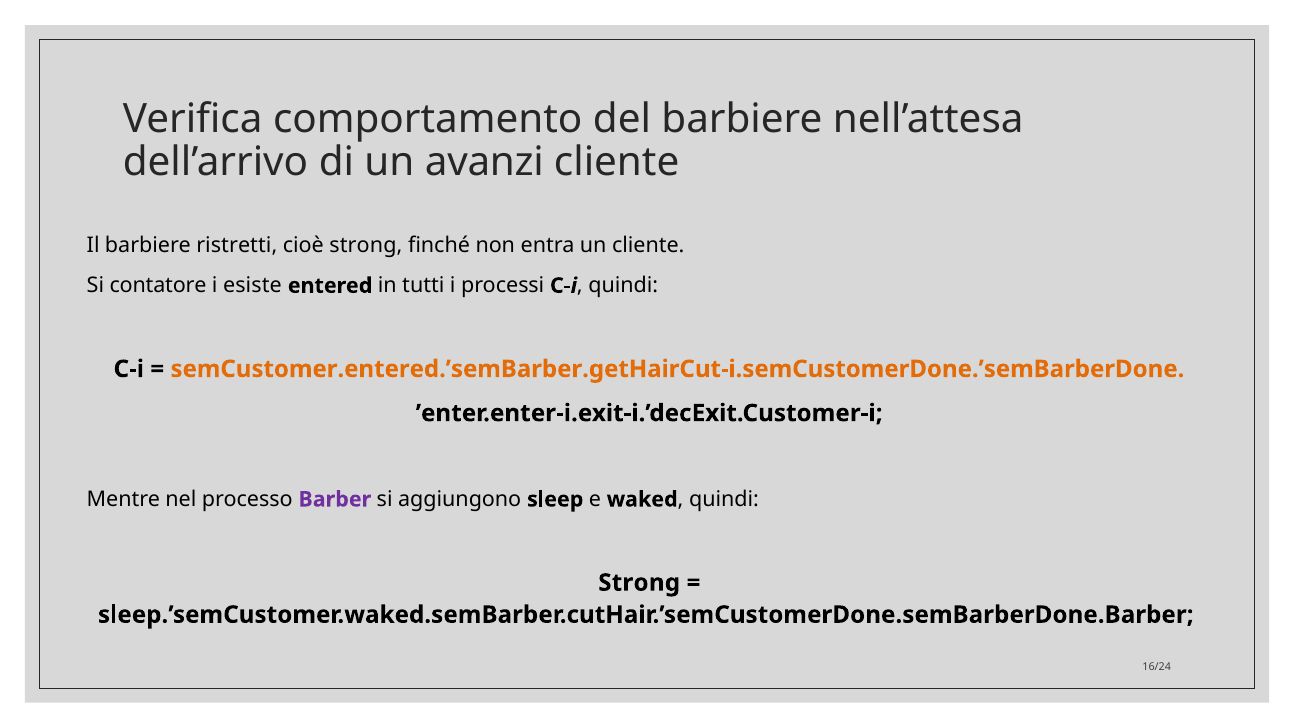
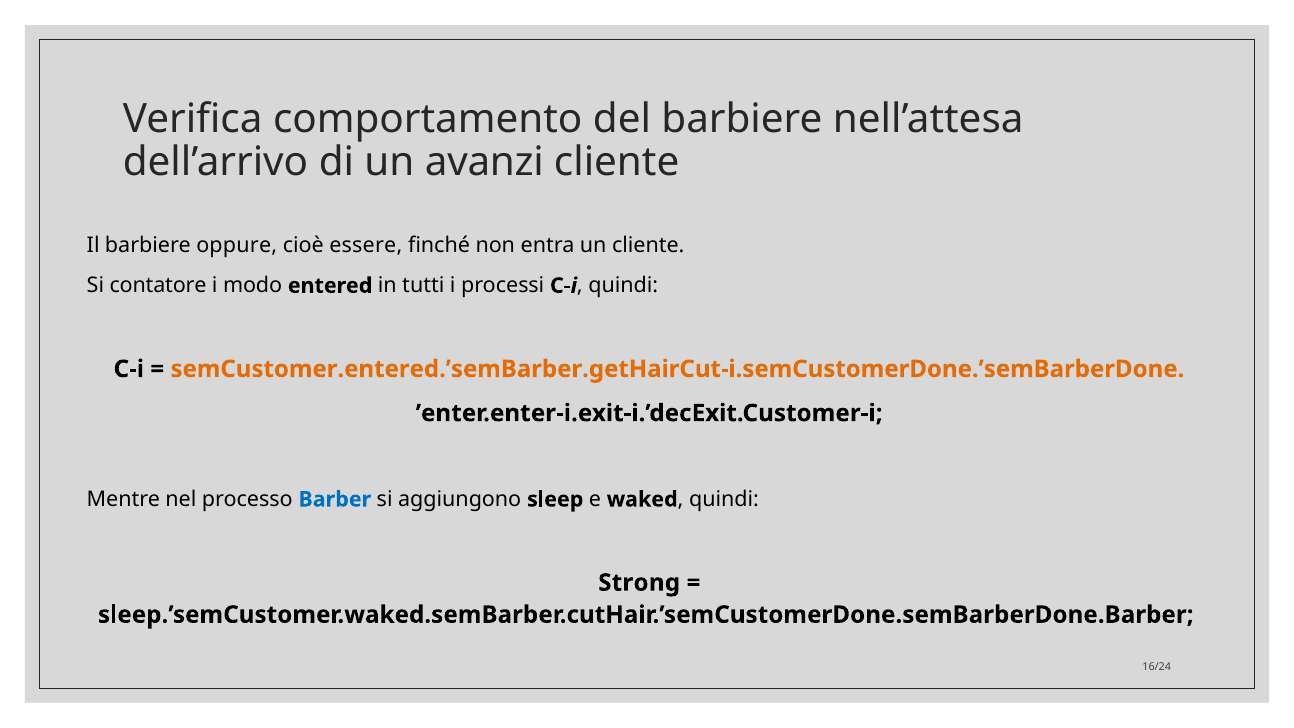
ristretti: ristretti -> oppure (237, 245)
cioè strong: strong -> essere (366, 245)
esiste: esiste -> modo (253, 286)
Barber colour: purple -> blue (335, 499)
